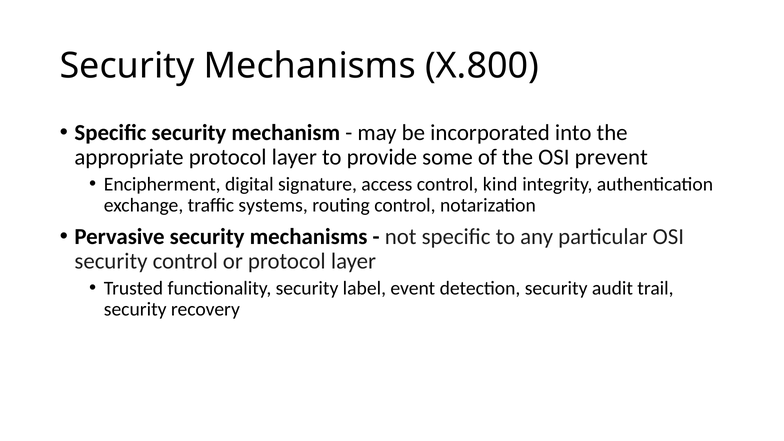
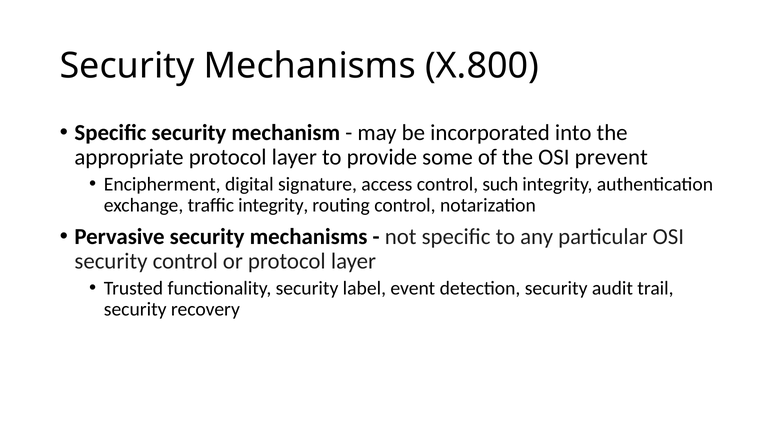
kind: kind -> such (500, 184)
traffic systems: systems -> integrity (273, 205)
